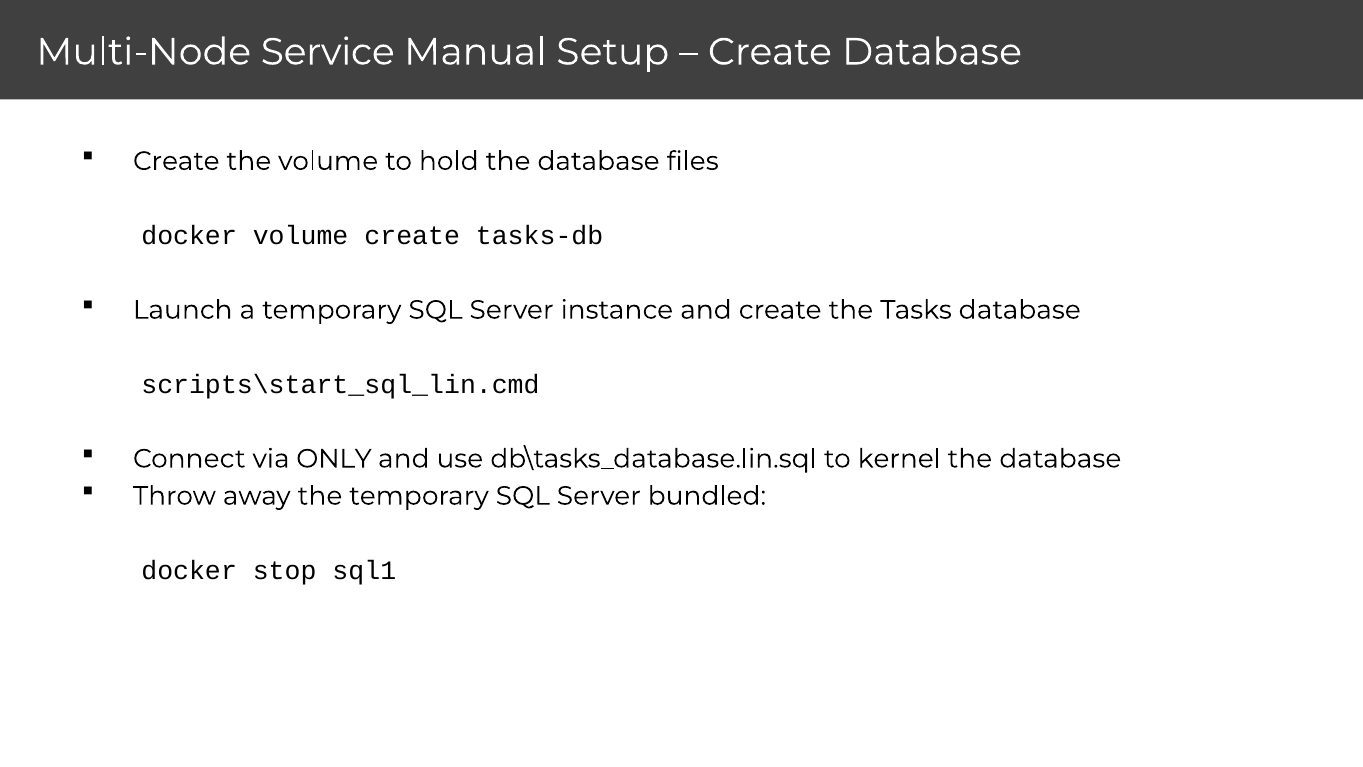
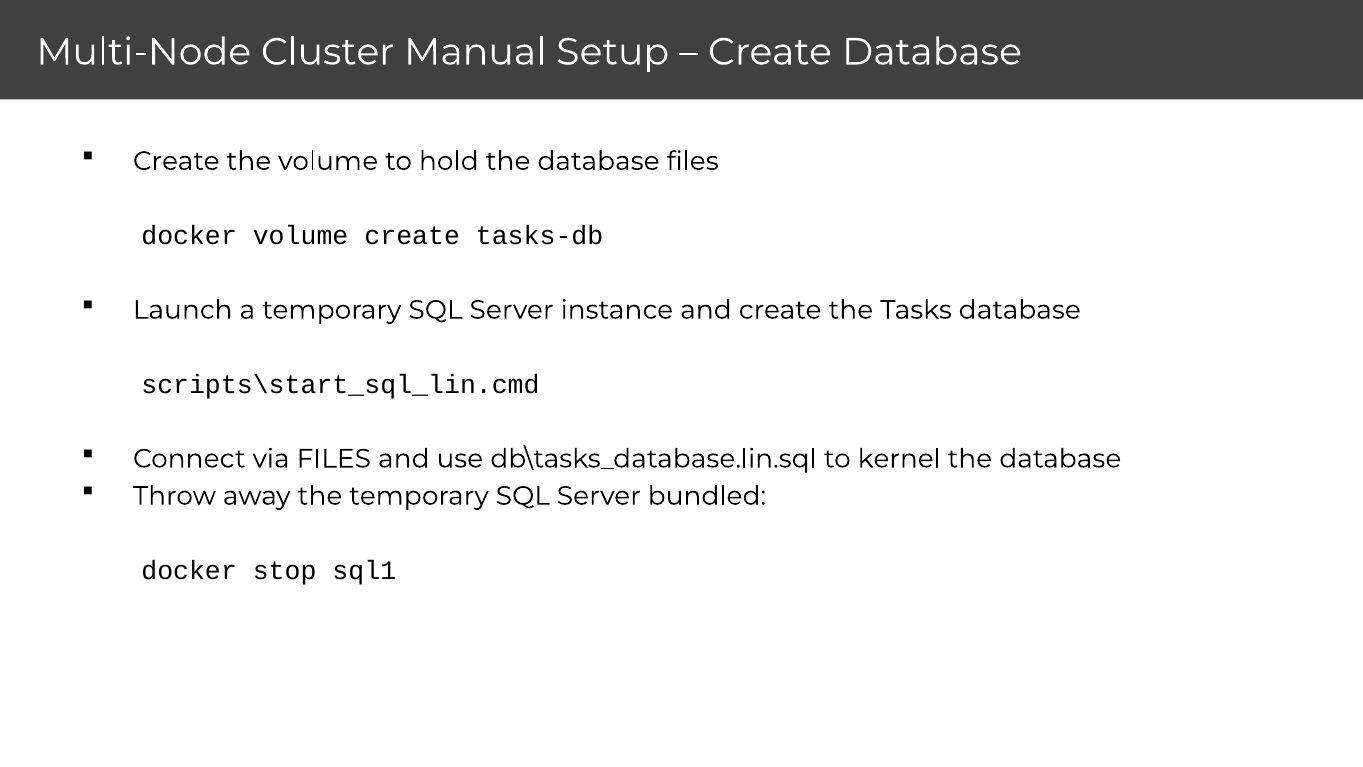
Service: Service -> Cluster (328, 52)
via ONLY: ONLY -> FILES (334, 459)
